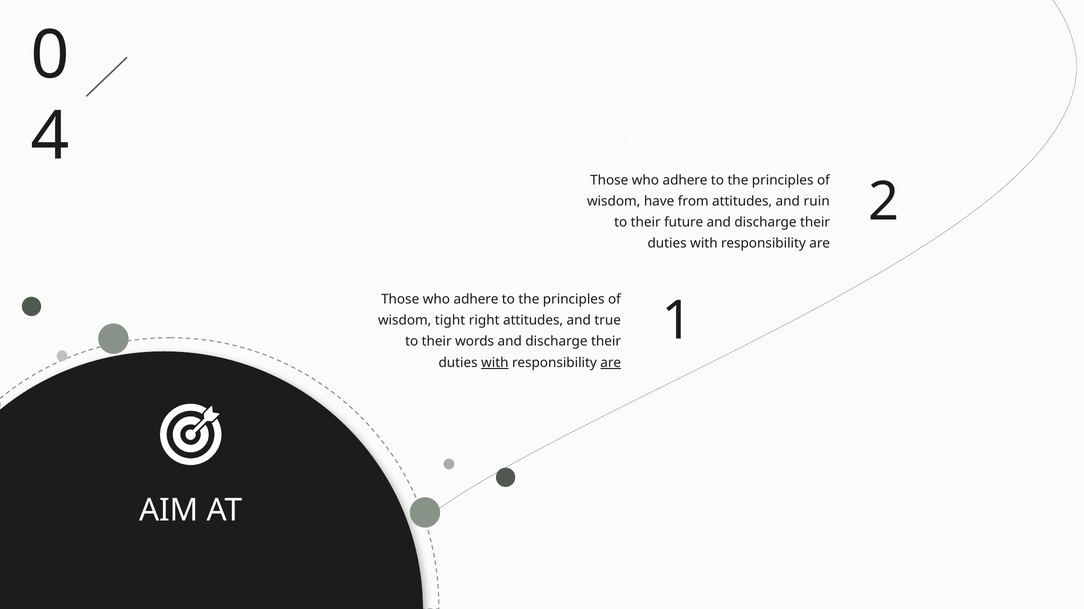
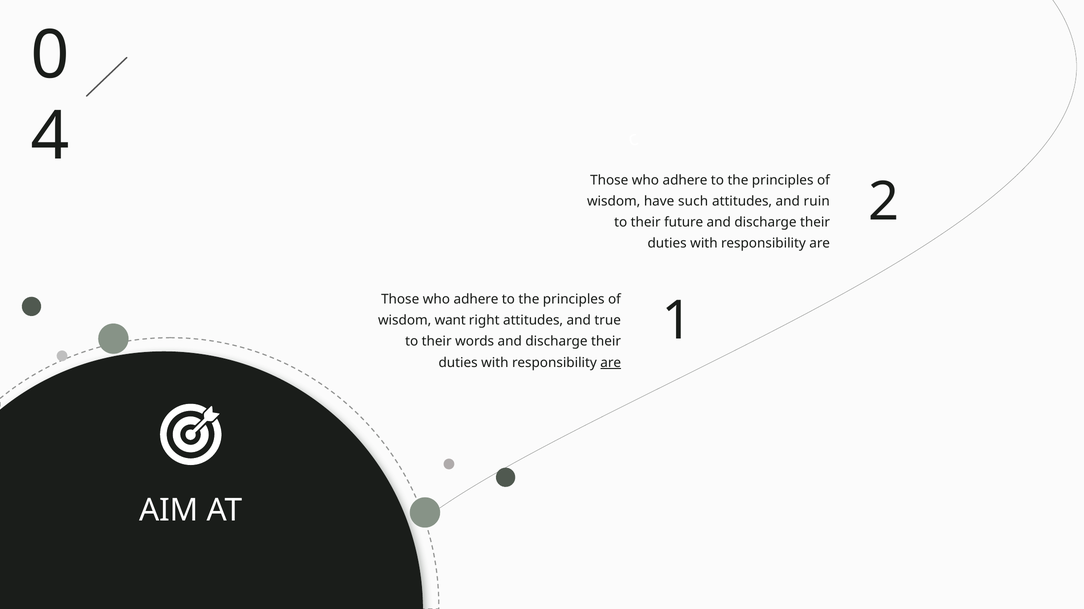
from: from -> such (693, 202)
tight: tight -> want (450, 321)
with underline: present -> none (495, 363)
